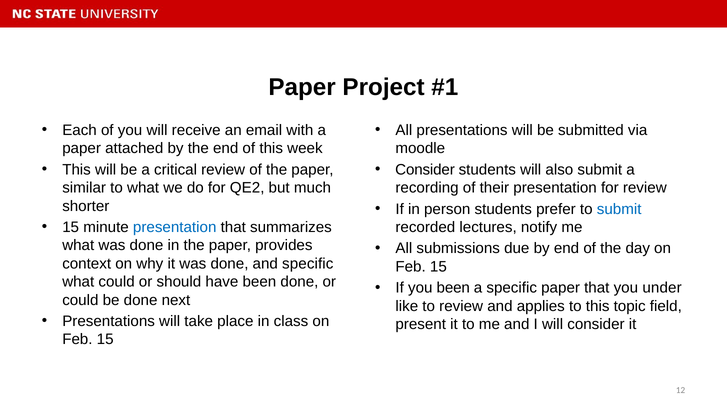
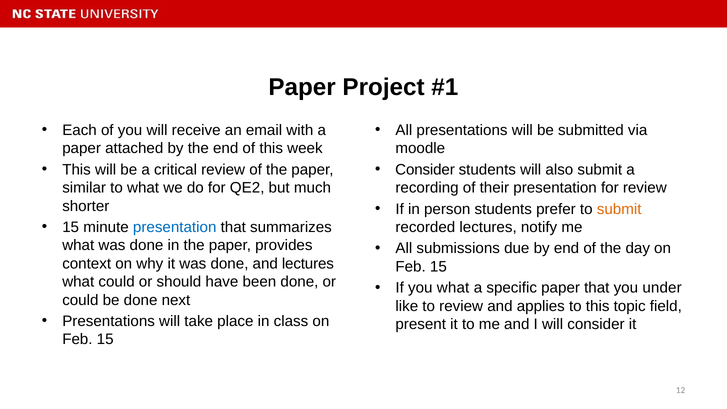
submit colour: blue -> orange (619, 209)
and specific: specific -> lectures (308, 264)
you been: been -> what (453, 288)
